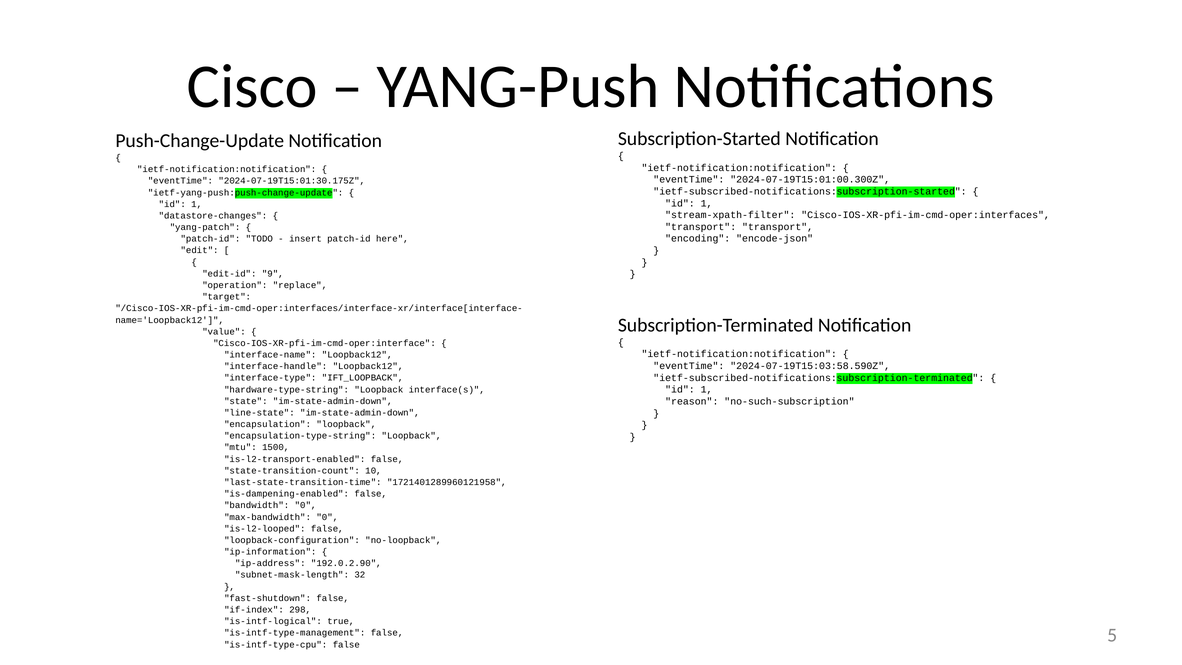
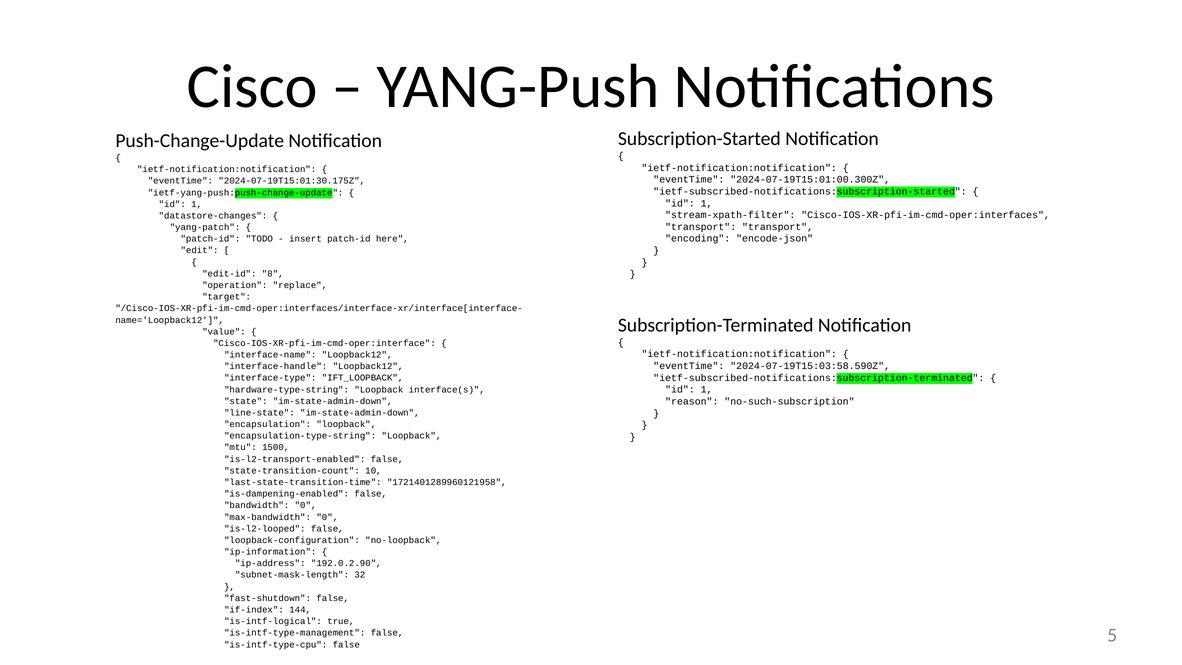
9: 9 -> 8 (273, 274)
298: 298 -> 144 (300, 610)
